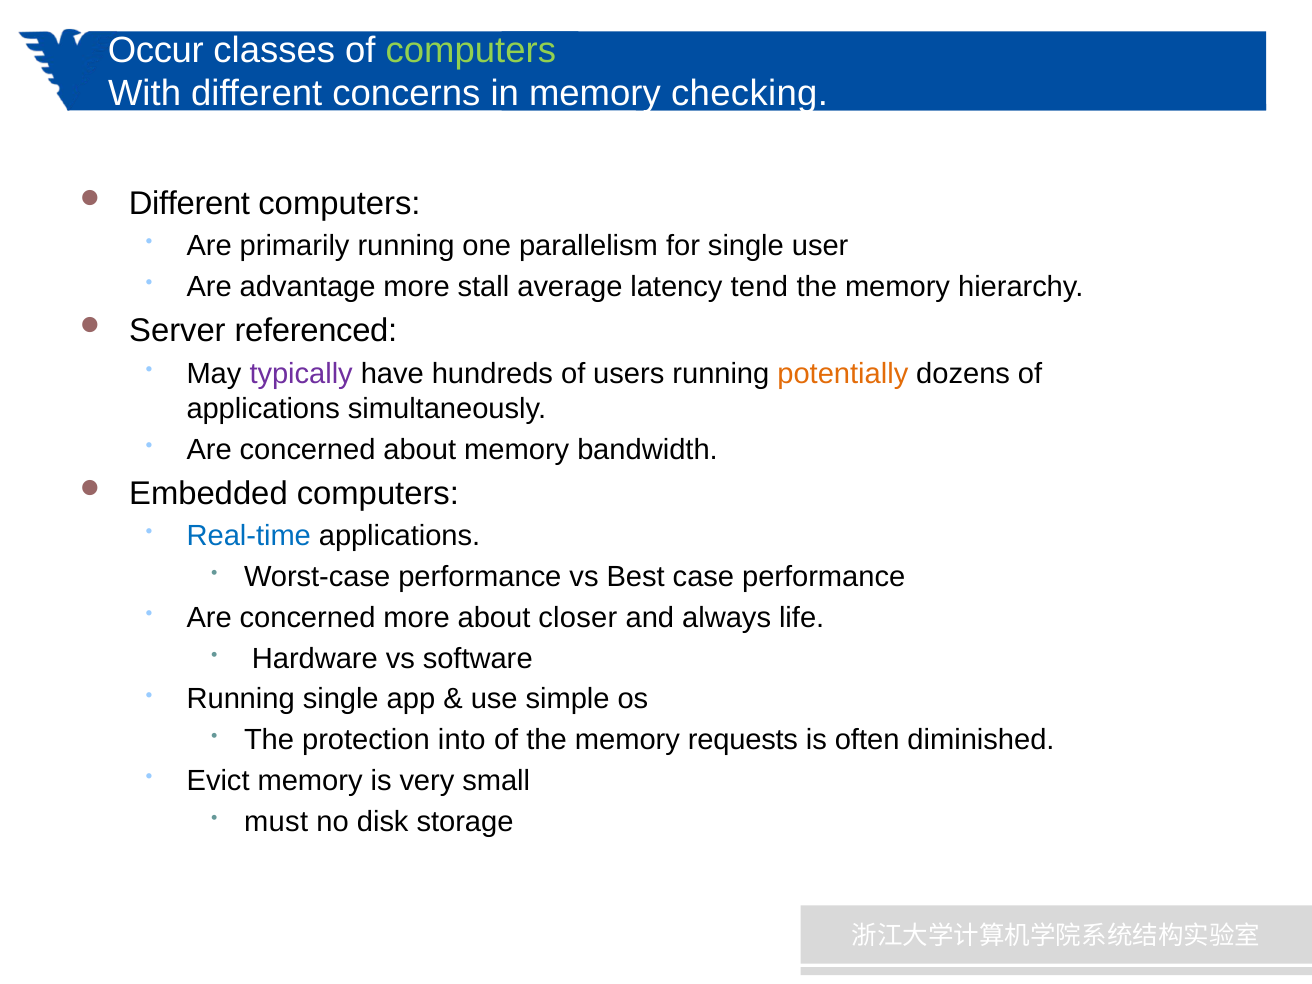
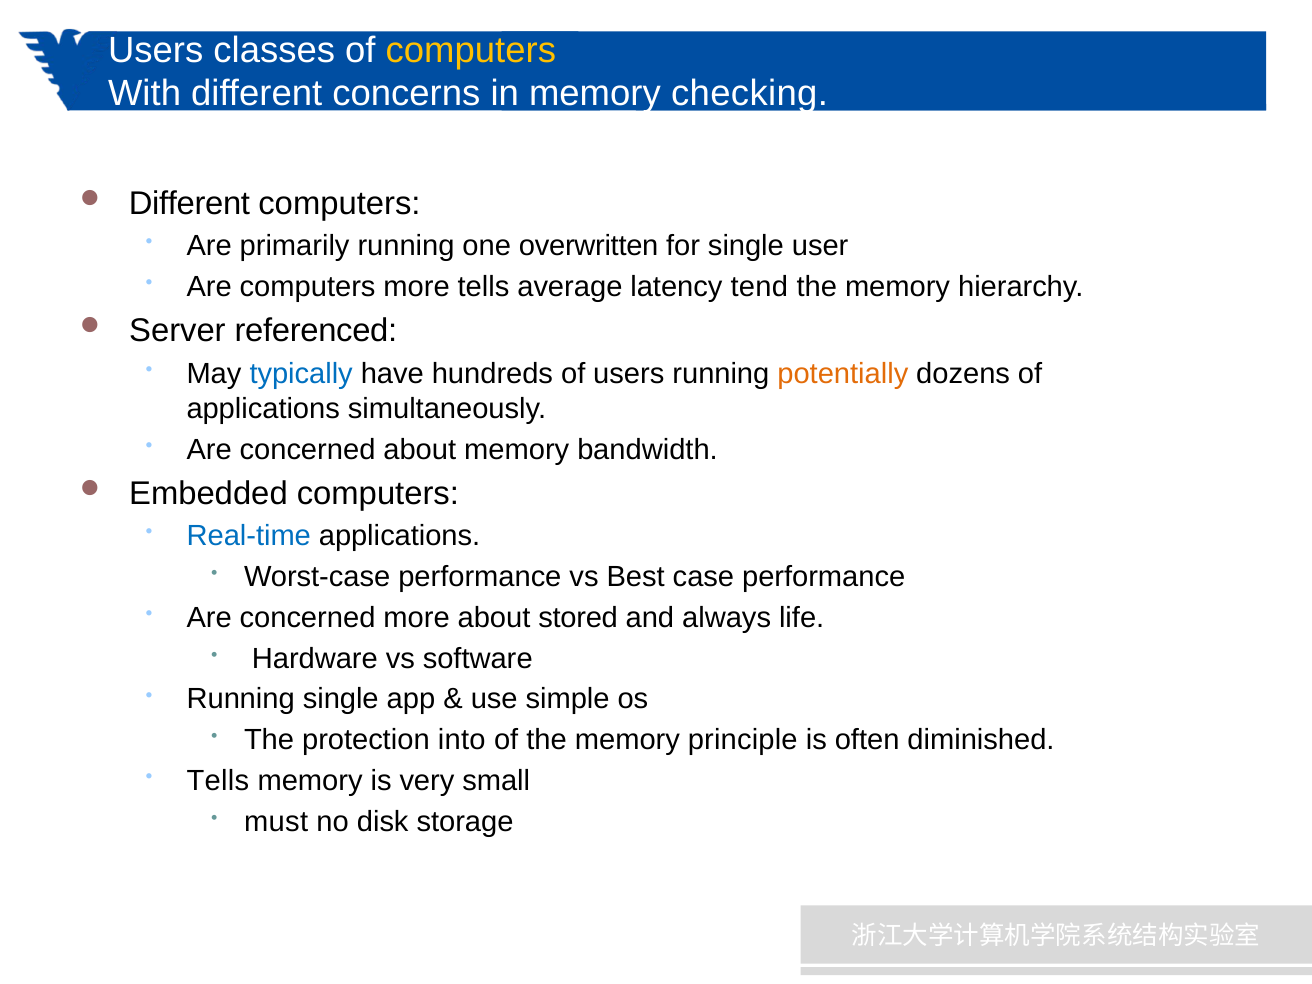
Occur: Occur -> Users (156, 50)
computers colour: light green -> yellow (471, 50)
parallelism: parallelism -> overwritten (589, 246)
Are advantage: advantage -> computers (308, 287)
more stall: stall -> tells (483, 287)
typically colour: purple -> blue (301, 374)
closer: closer -> stored (578, 618)
requests: requests -> principle (743, 740)
Evict: Evict -> Tells (218, 781)
